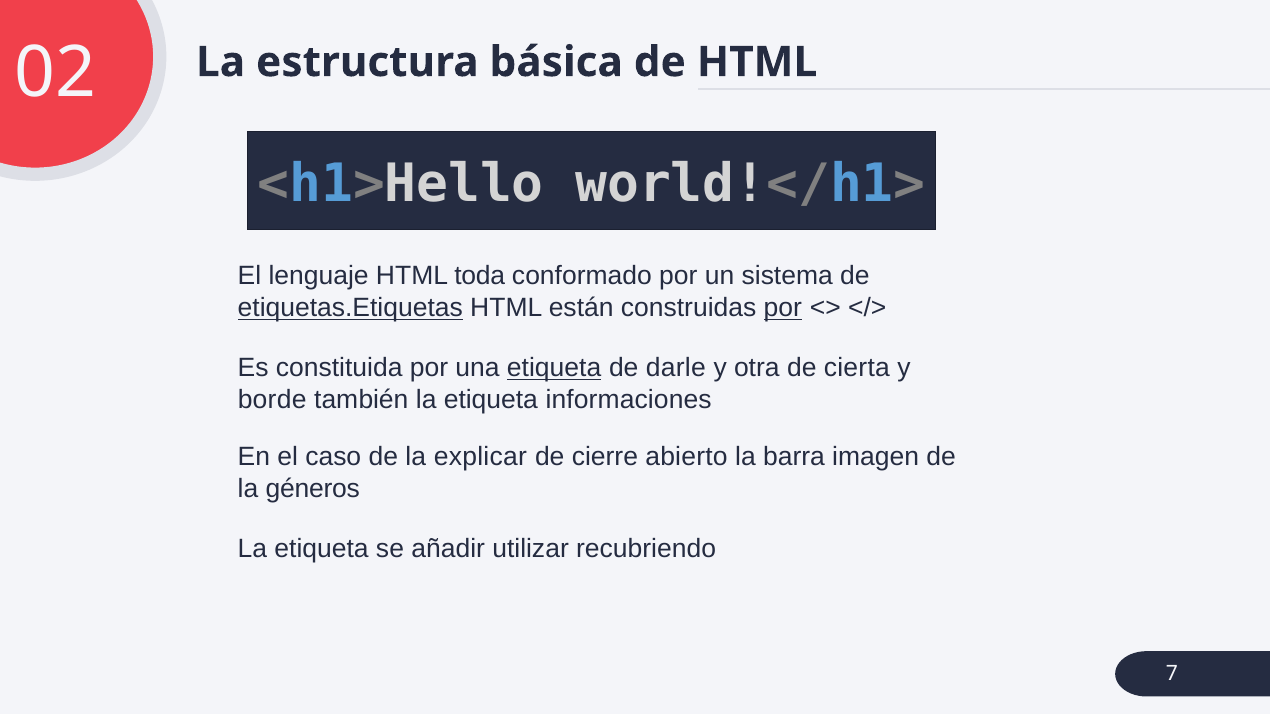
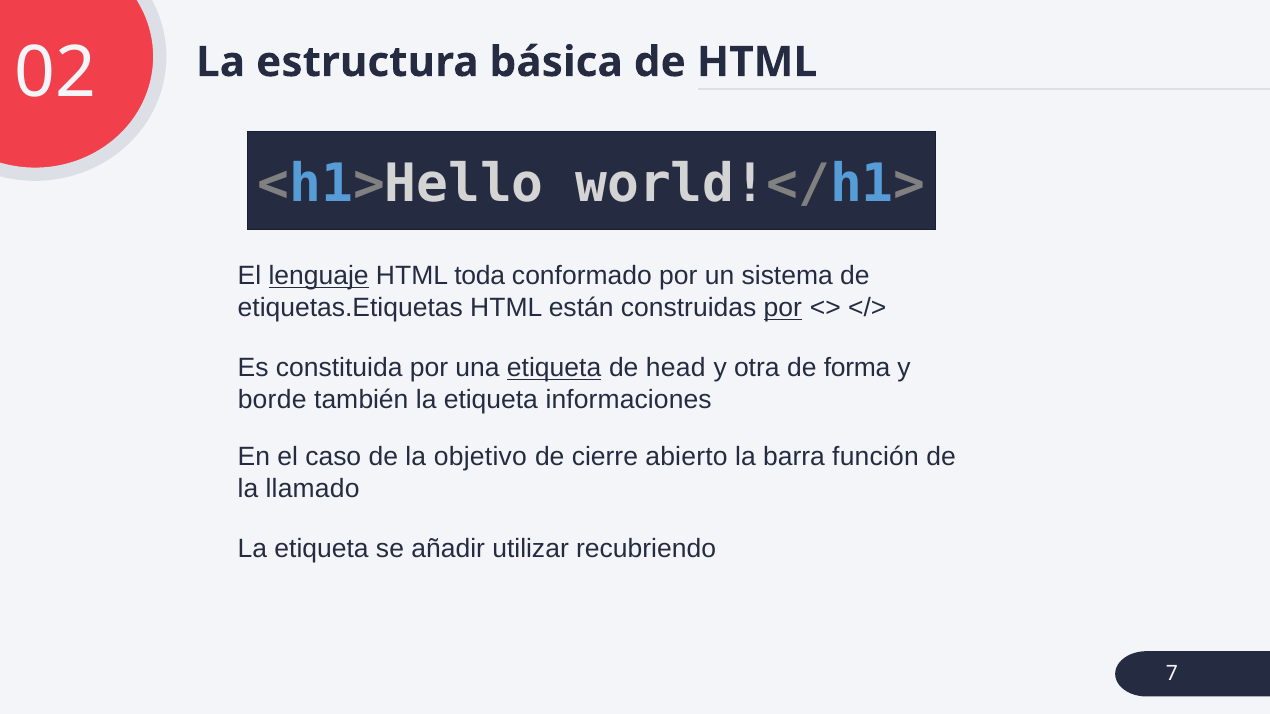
lenguaje underline: none -> present (319, 276)
etiquetas.Etiquetas underline: present -> none (350, 308)
darle: darle -> head (676, 368)
cierta: cierta -> forma (857, 368)
explicar: explicar -> objetivo (480, 457)
imagen: imagen -> función (876, 457)
géneros: géneros -> llamado (313, 489)
